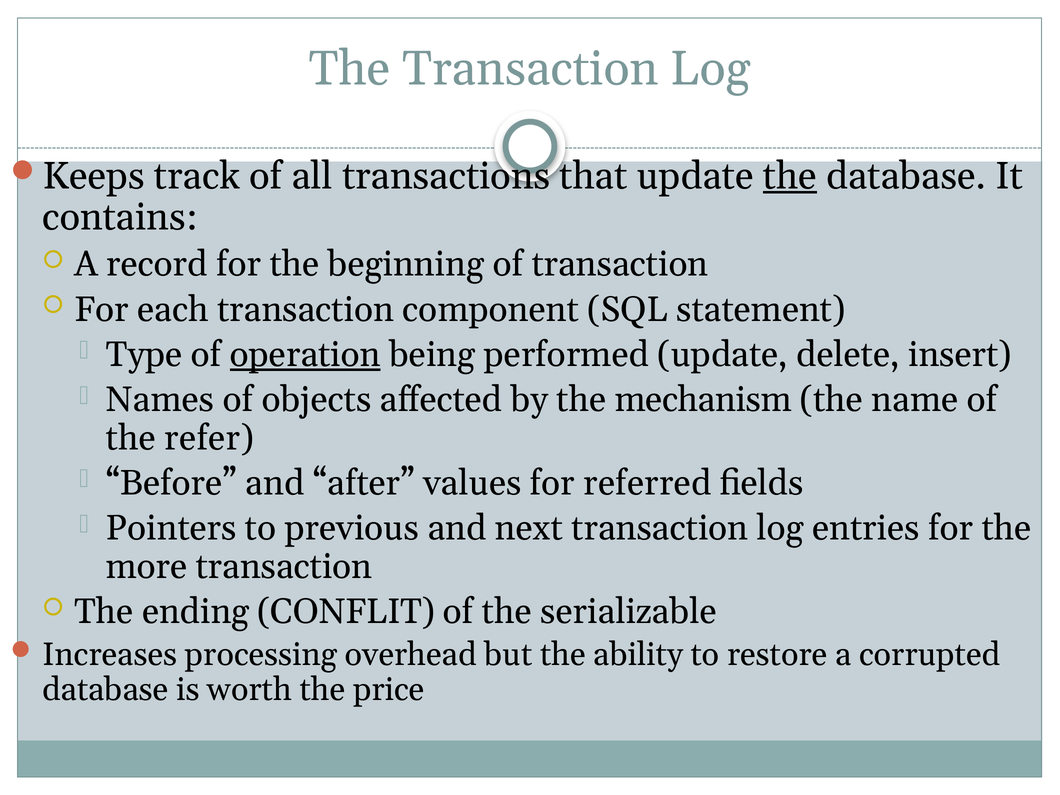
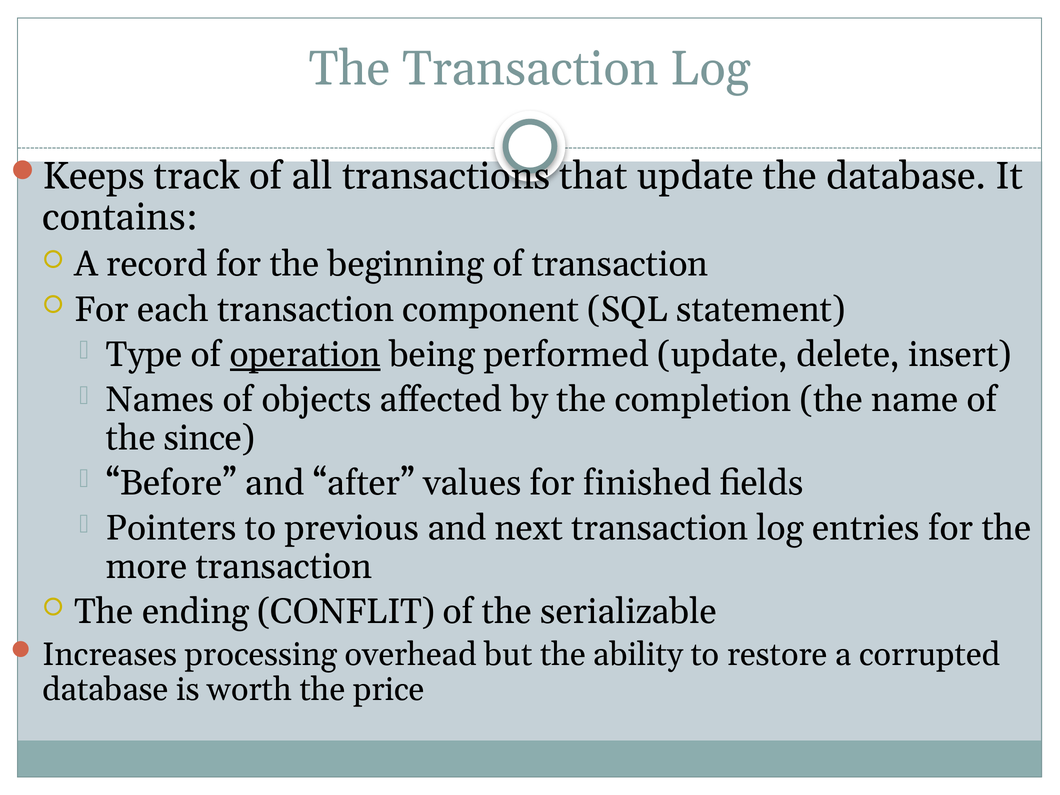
the underline: present -> none (790, 176)
mechanism: mechanism -> completion (703, 400)
refer: refer -> since (209, 438)
referred: referred -> finished (647, 483)
